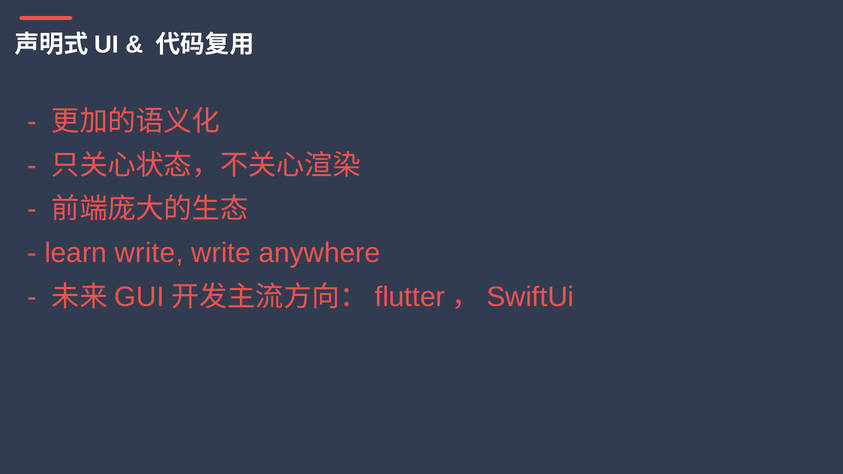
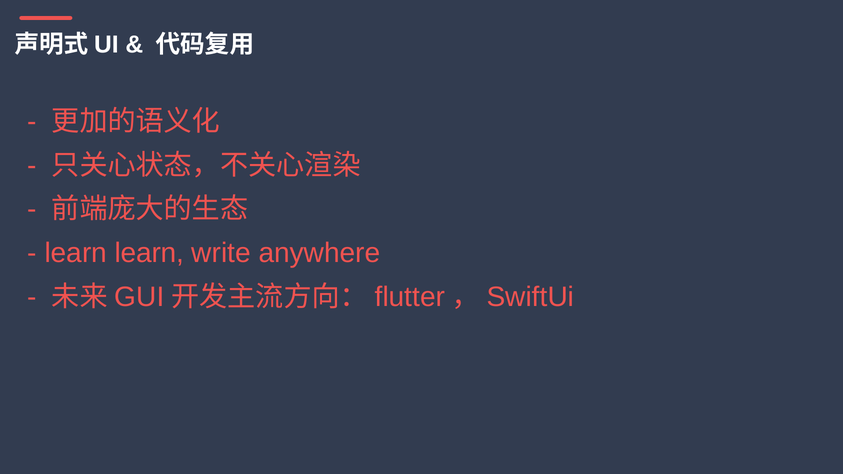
learn write: write -> learn (149, 253)
